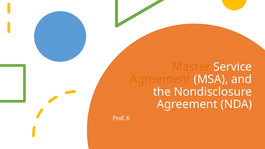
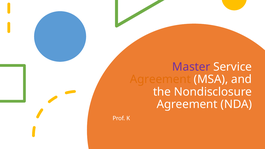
Master colour: orange -> purple (191, 67)
